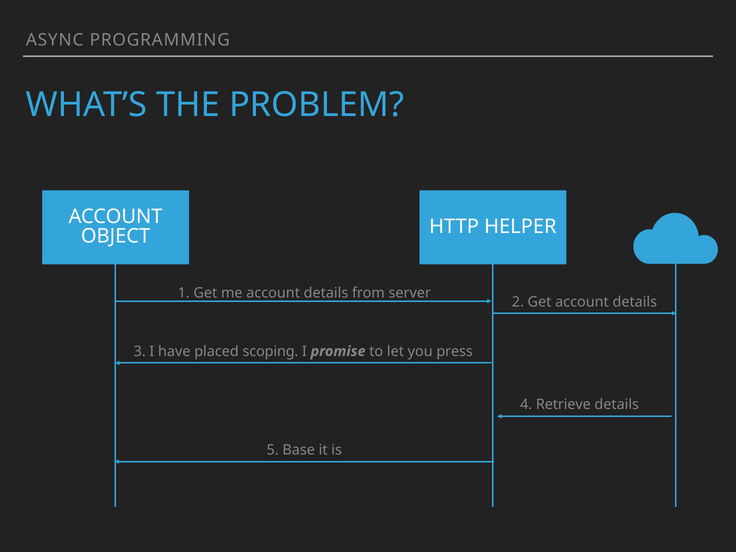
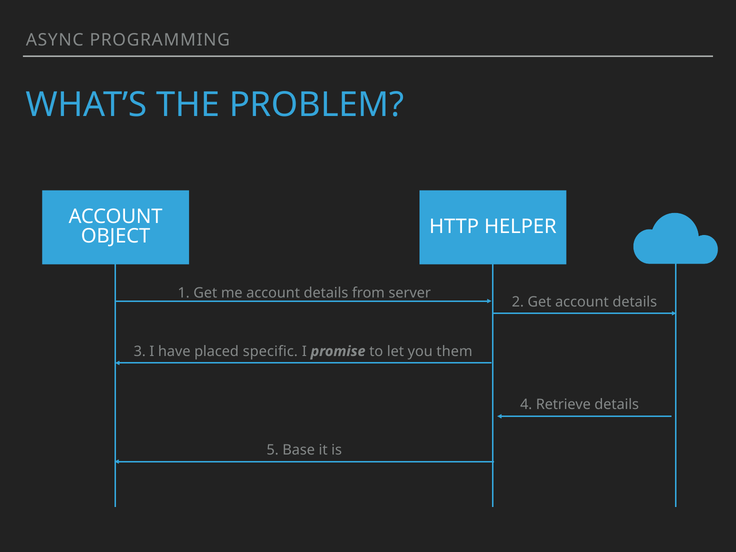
scoping: scoping -> specific (270, 351)
press: press -> them (455, 351)
